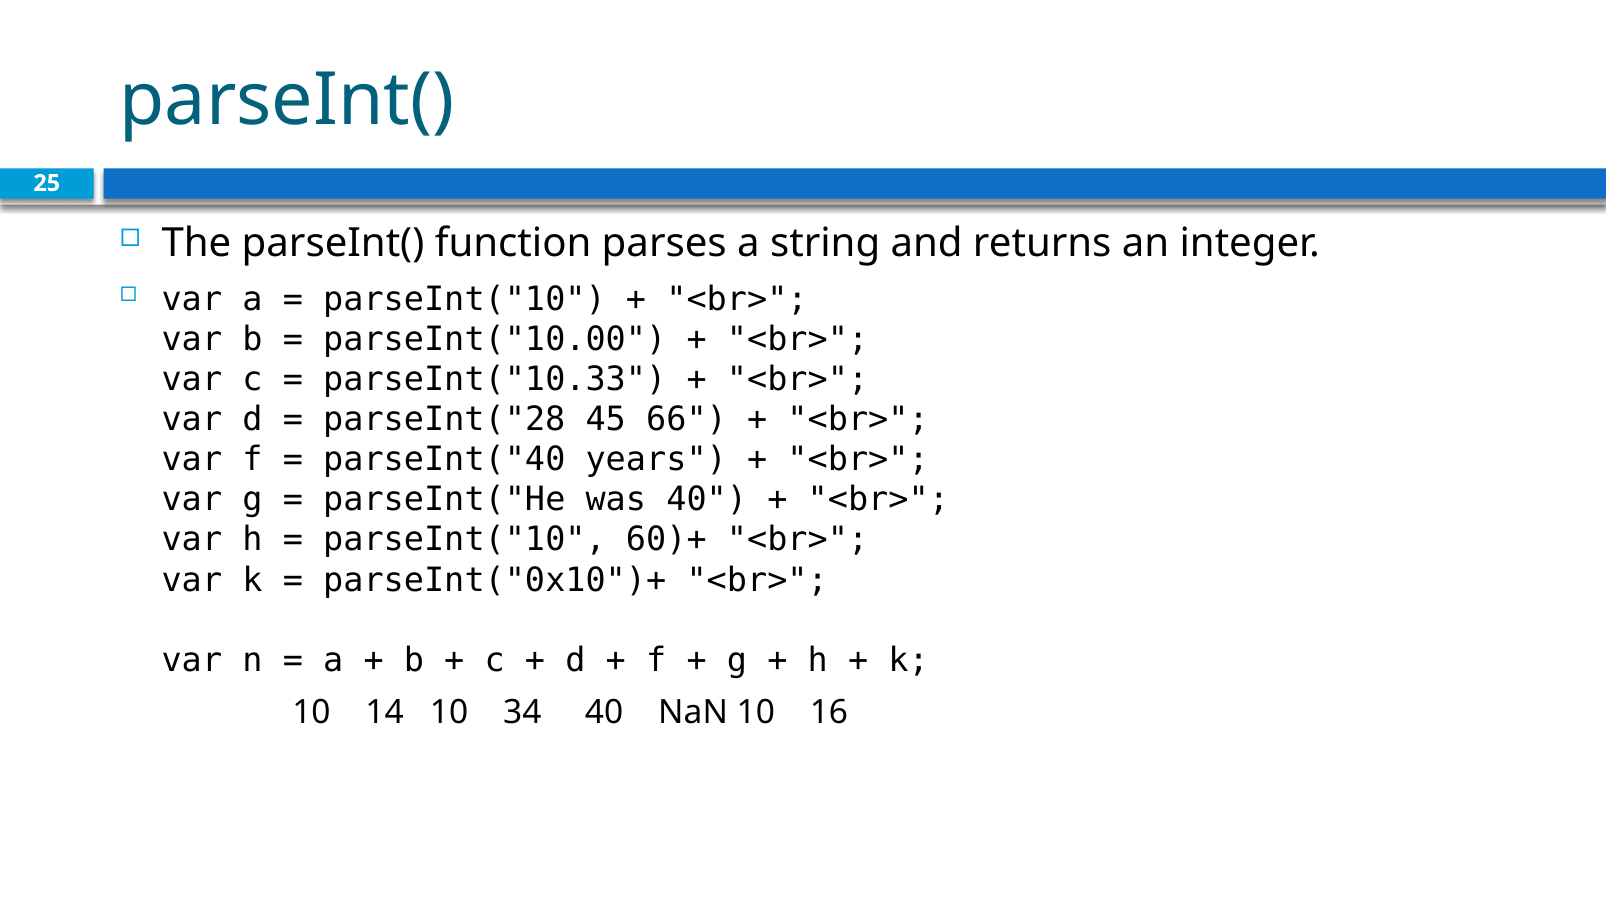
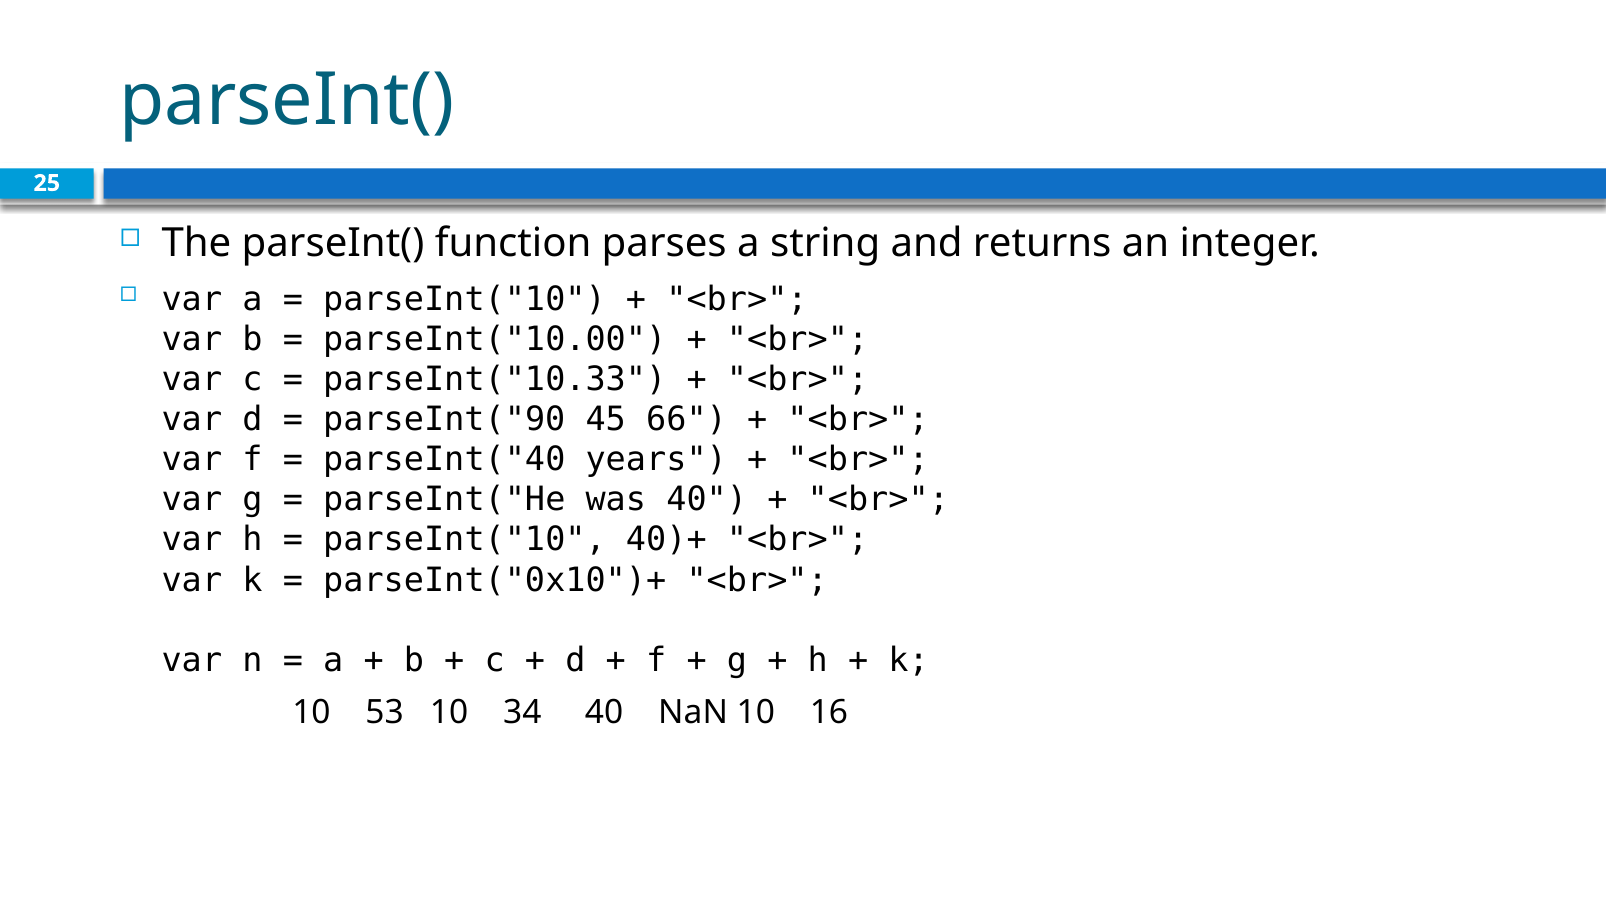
parseInt("28: parseInt("28 -> parseInt("90 (444, 420)
60)+: 60)+ -> 40)+ (666, 540)
14: 14 -> 53 (385, 712)
